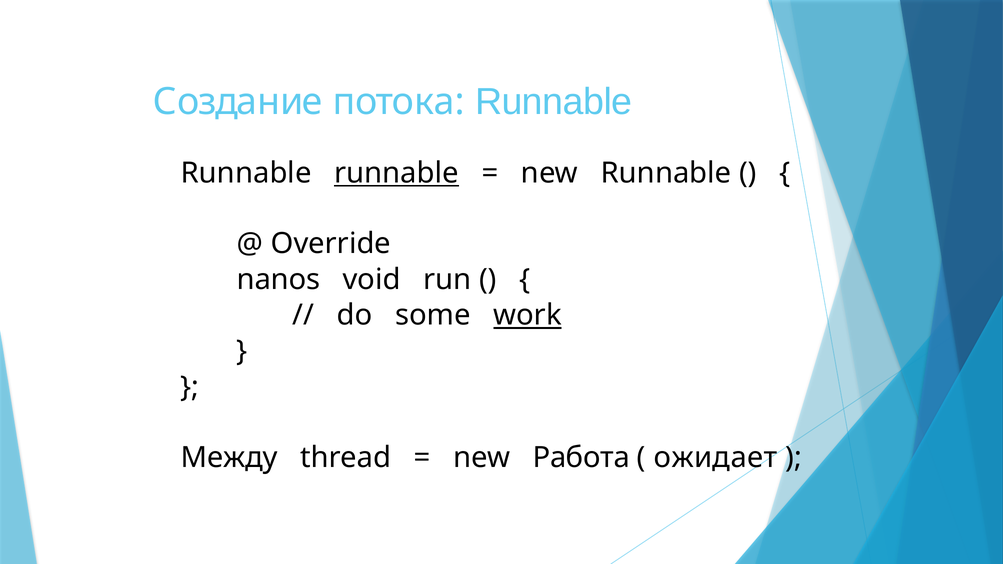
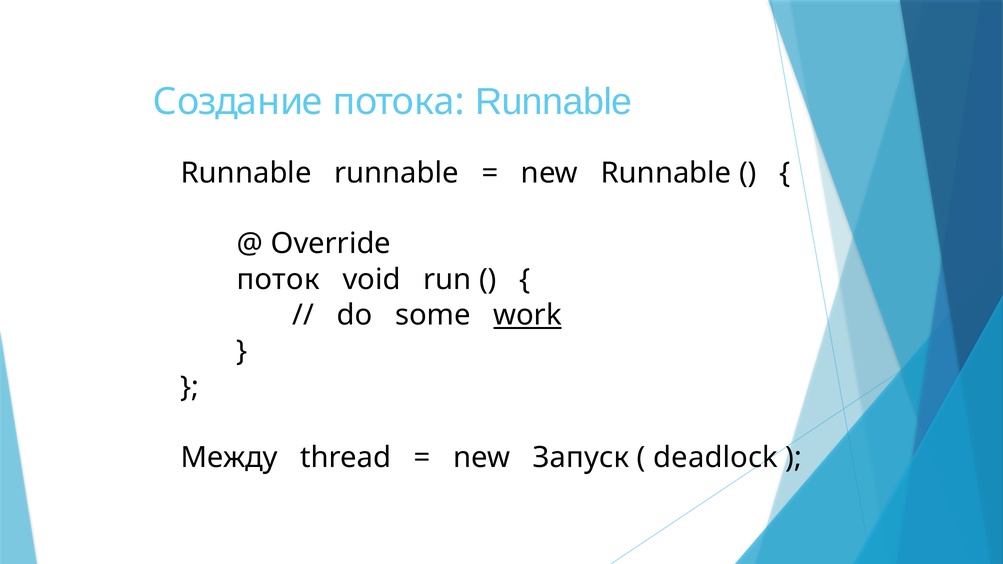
runnable underline: present -> none (397, 173)
nanos: nanos -> поток (278, 280)
Работа: Работа -> Запуск (581, 458)
ожидает: ожидает -> deadlock (716, 458)
